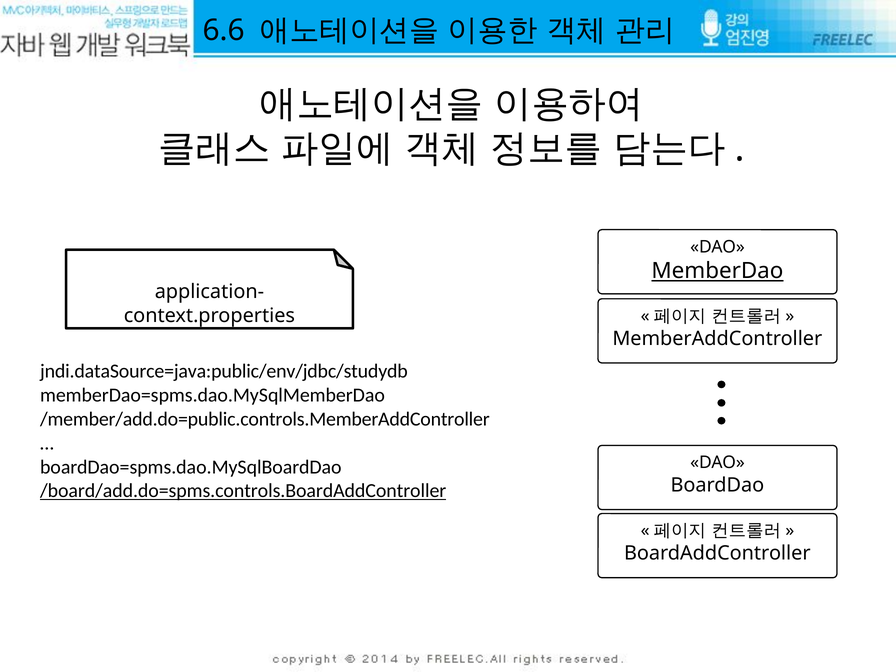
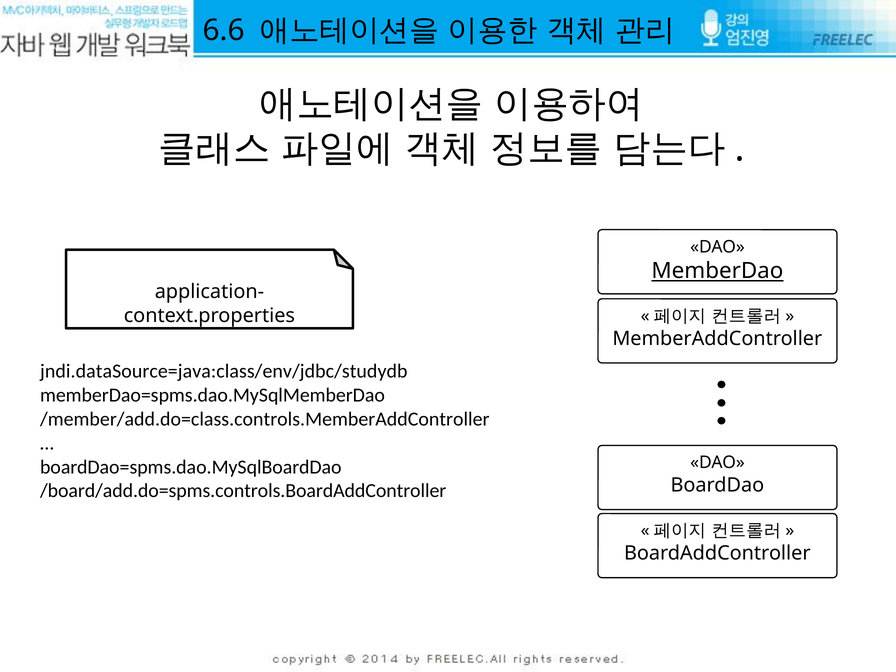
jndi.dataSource=java:public/env/jdbc/studydb: jndi.dataSource=java:public/env/jdbc/studydb -> jndi.dataSource=java:class/env/jdbc/studydb (224, 371)
/member/add.do=public.controls.MemberAddController: /member/add.do=public.controls.MemberAddController -> /member/add.do=class.controls.MemberAddController (265, 419)
/board/add.do=spms.controls.BoardAddController underline: present -> none (243, 491)
